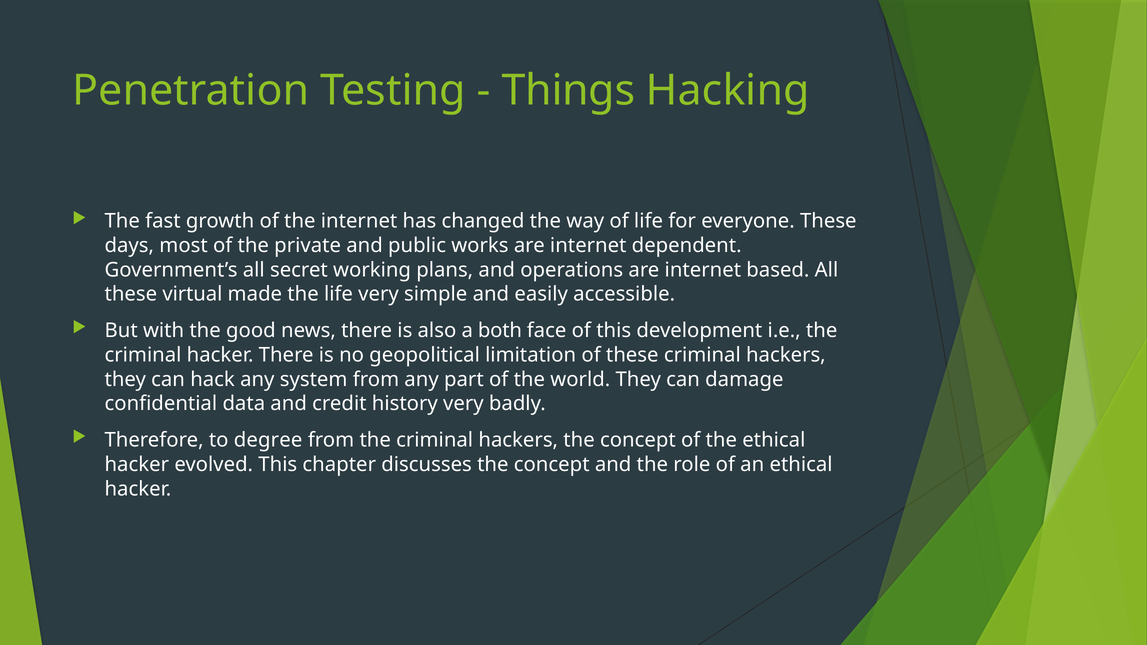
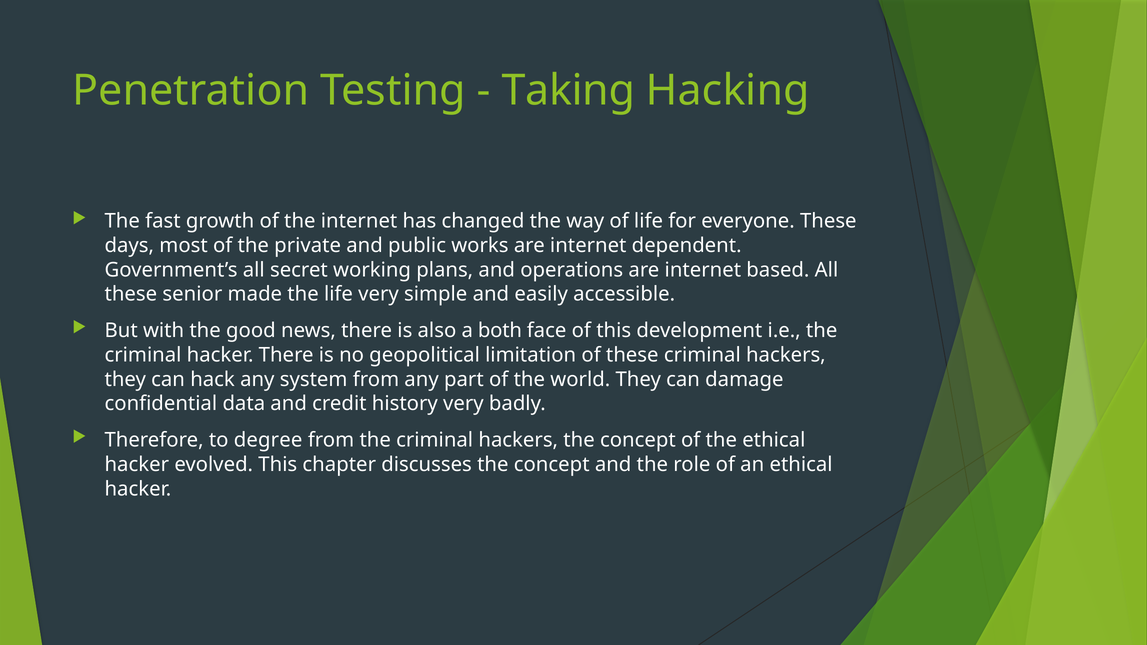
Things: Things -> Taking (568, 90)
virtual: virtual -> senior (192, 294)
